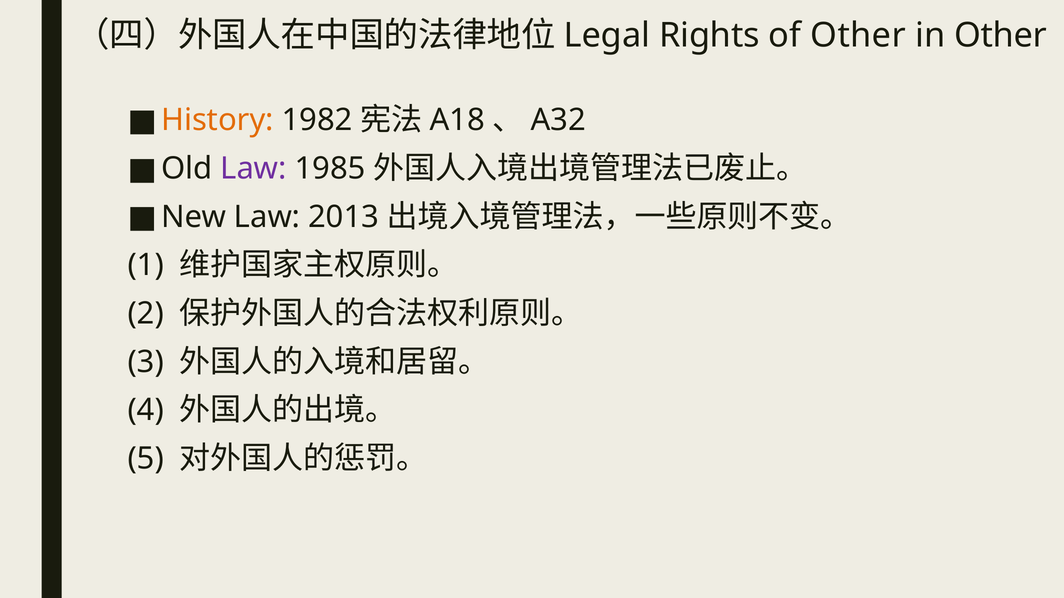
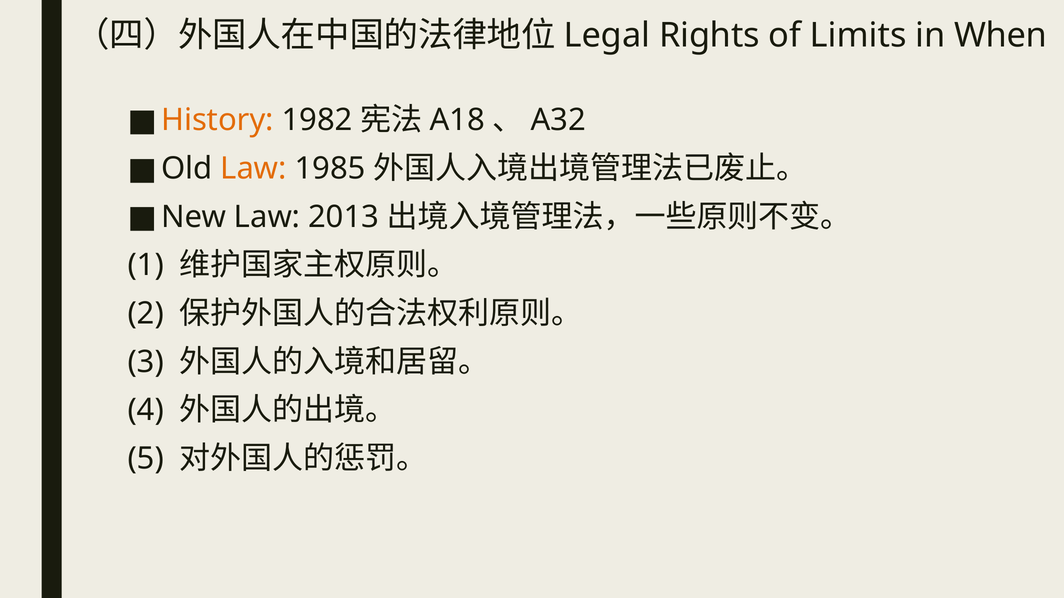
of Other: Other -> Limits (858, 35)
in Other: Other -> When (1001, 35)
Law colour: purple -> orange (253, 169)
